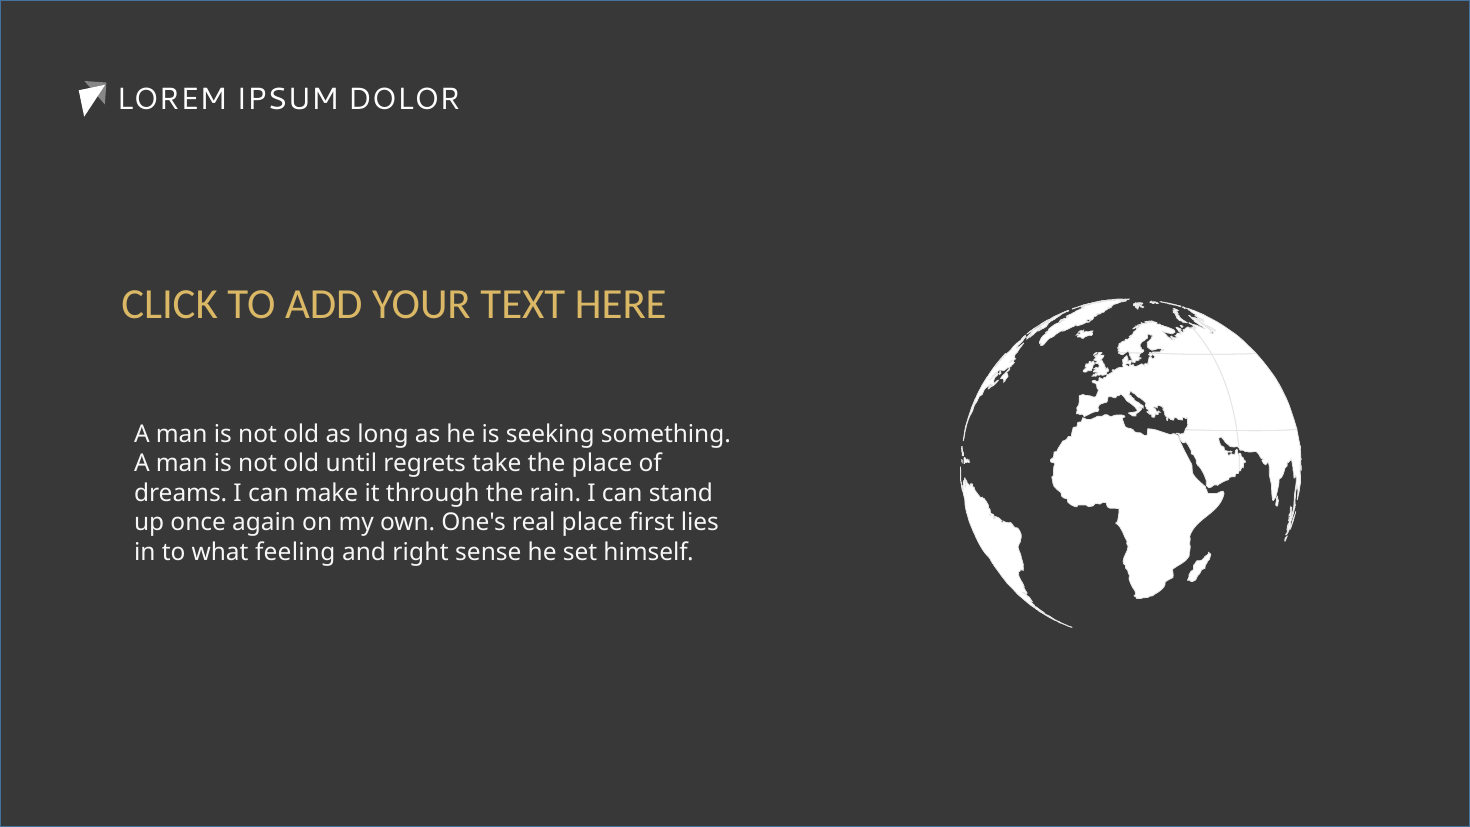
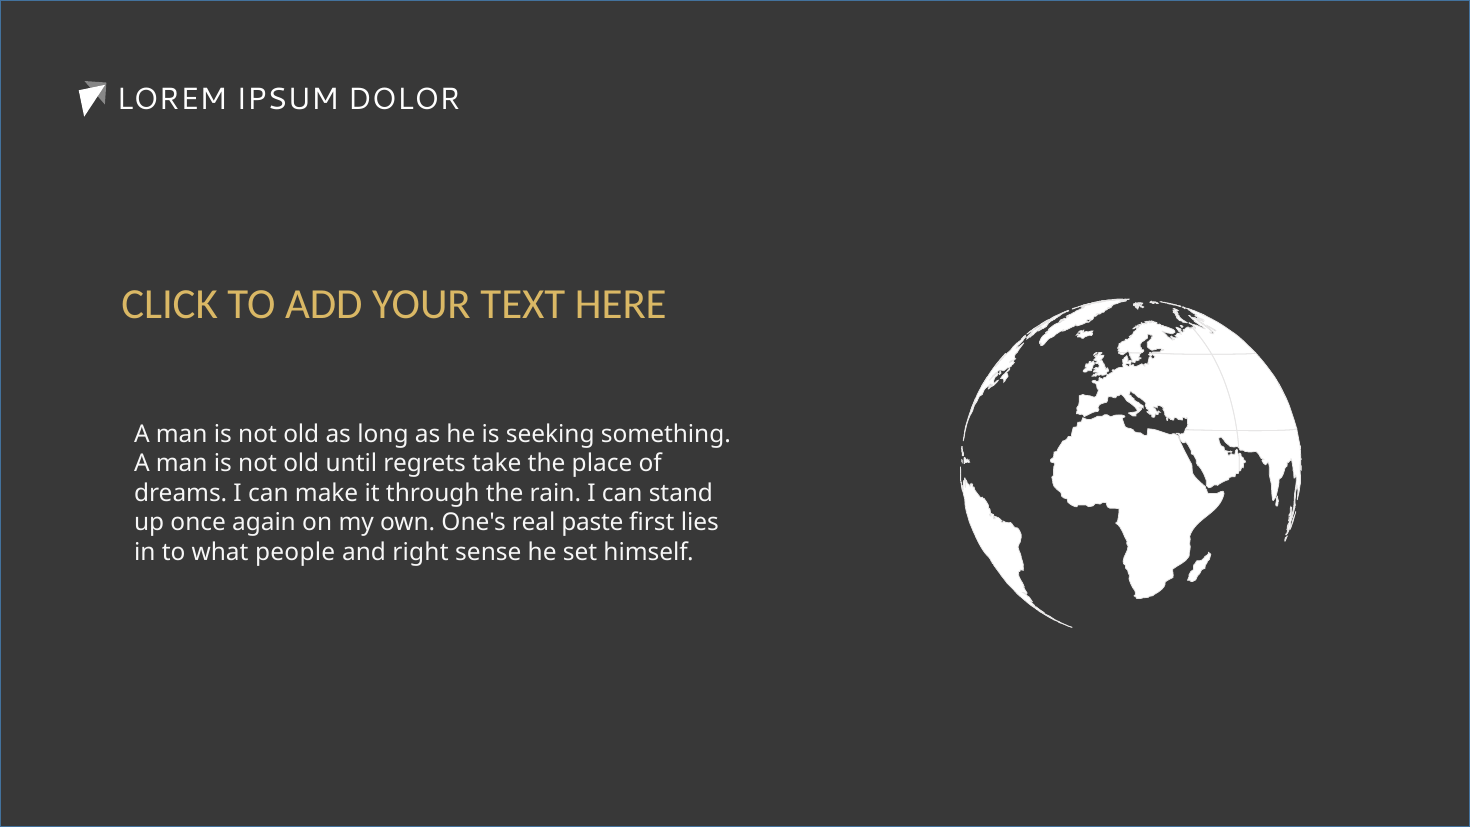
real place: place -> paste (592, 522)
feeling: feeling -> people (295, 552)
